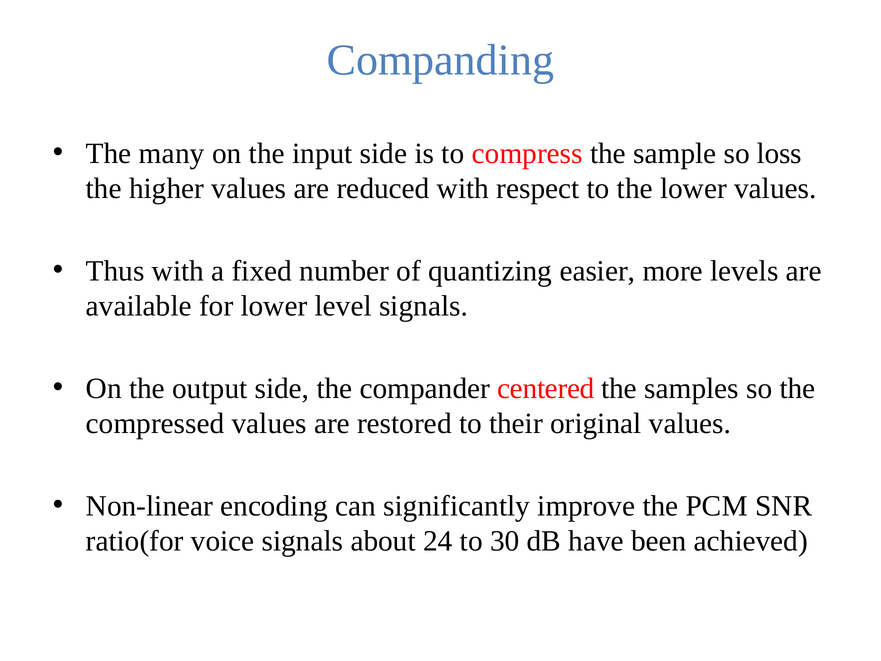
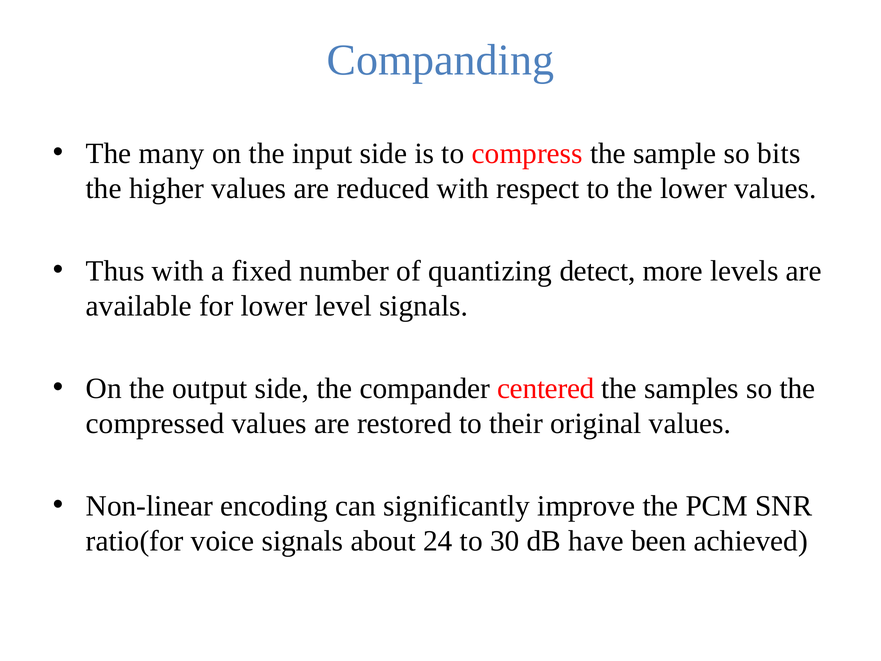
loss: loss -> bits (779, 153)
easier: easier -> detect (597, 271)
